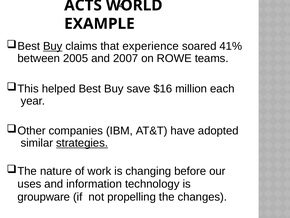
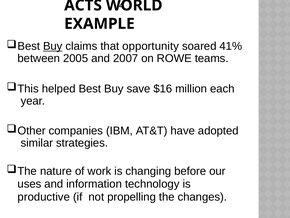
experience: experience -> opportunity (151, 46)
strategies underline: present -> none (82, 143)
groupware: groupware -> productive (44, 196)
